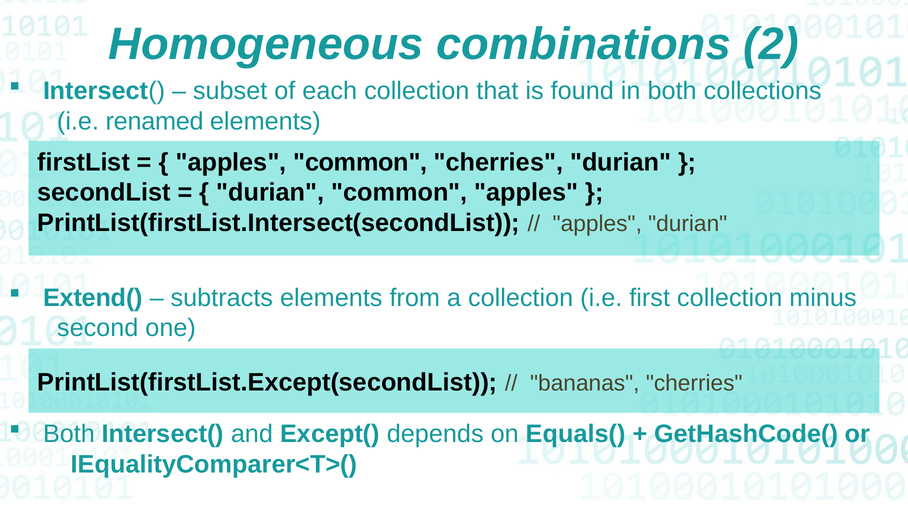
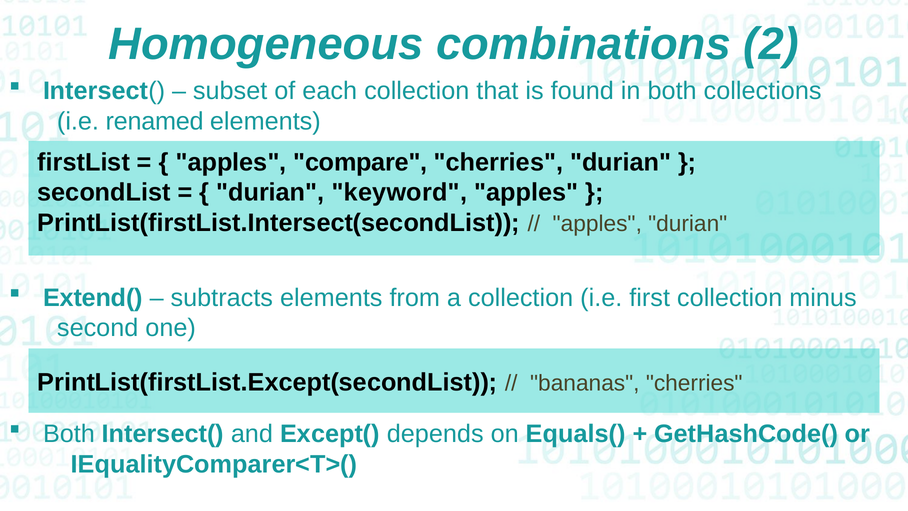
apples common: common -> compare (360, 162)
durian common: common -> keyword (399, 193)
